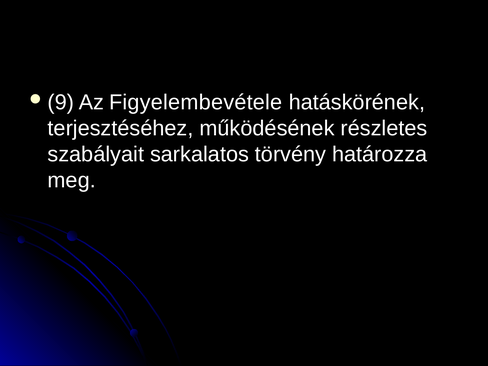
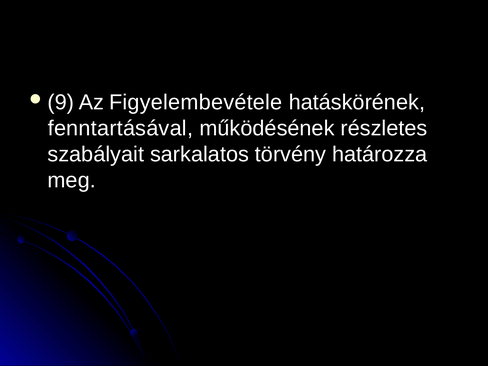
terjesztéséhez: terjesztéséhez -> fenntartásával (120, 128)
